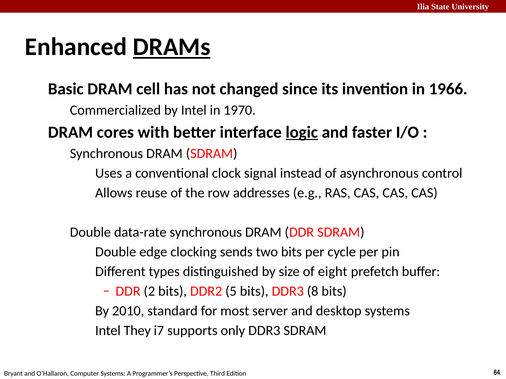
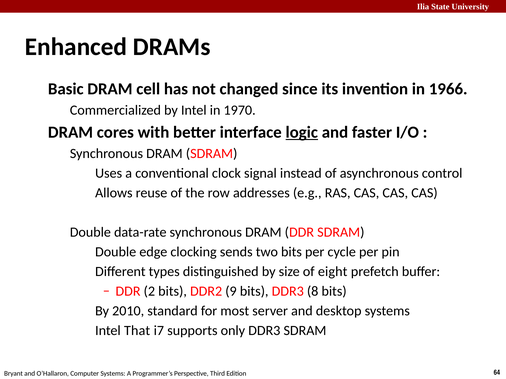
DRAMs underline: present -> none (172, 47)
5: 5 -> 9 (231, 292)
They: They -> That (137, 331)
